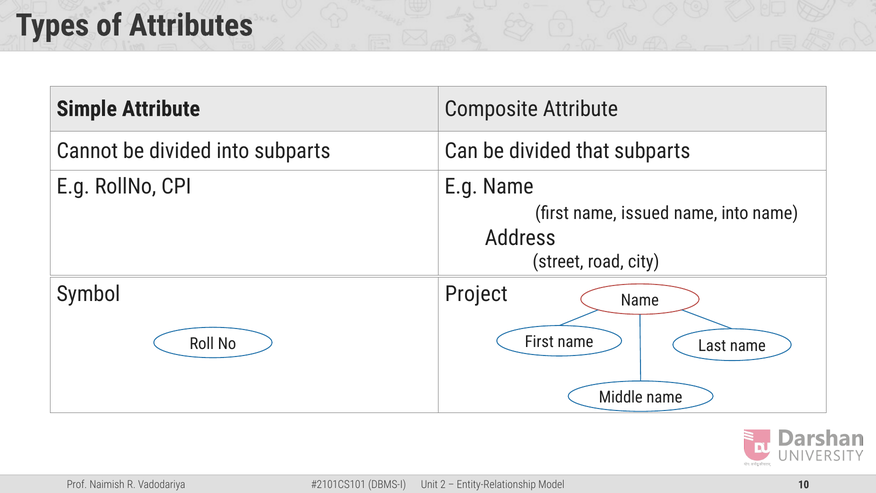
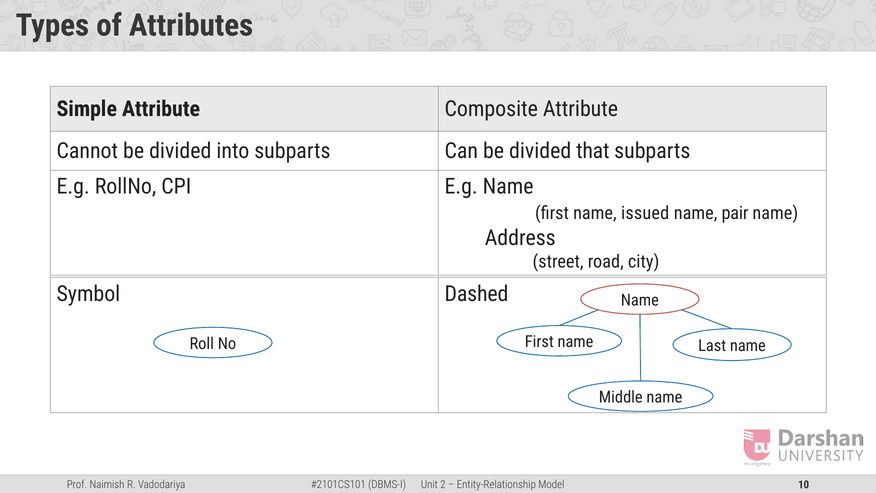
name into: into -> pair (735, 213)
Project: Project -> Dashed (476, 294)
